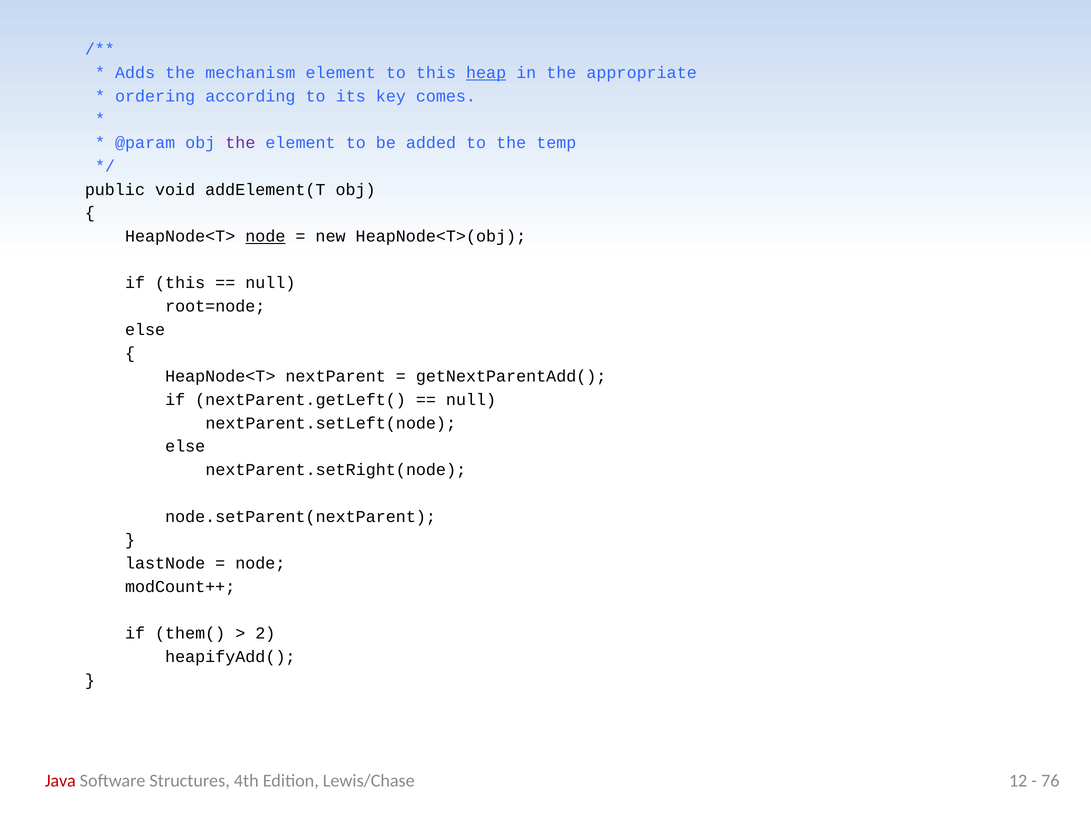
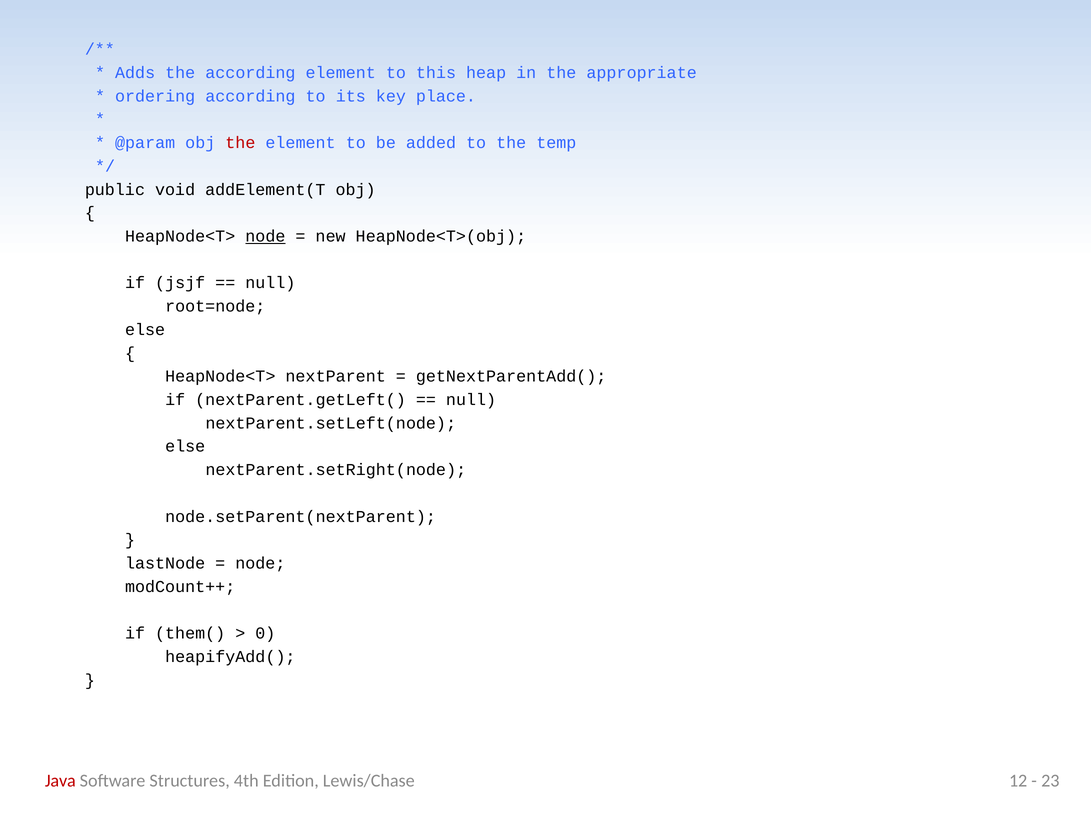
the mechanism: mechanism -> according (250, 73)
heap underline: present -> none (486, 73)
comes: comes -> place (446, 96)
the colour: purple -> red (240, 143)
if this: this -> jsjf (180, 283)
2: 2 -> 0 (265, 634)
76: 76 -> 23 (1050, 781)
